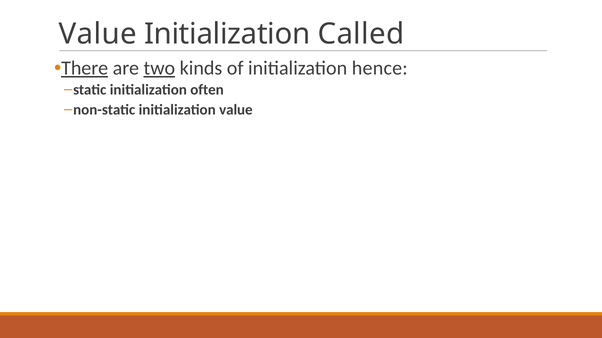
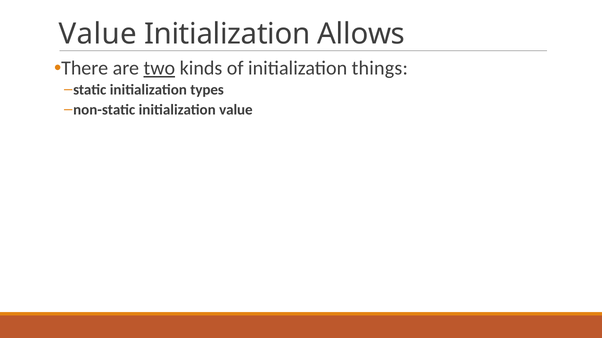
Called: Called -> Allows (361, 34)
There underline: present -> none (85, 68)
hence: hence -> things (380, 68)
often: often -> types (207, 90)
